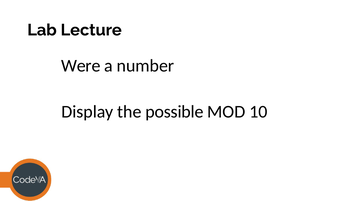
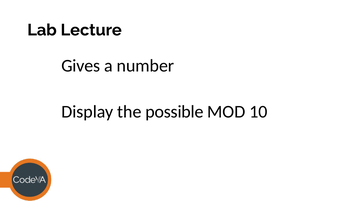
Were: Were -> Gives (81, 66)
